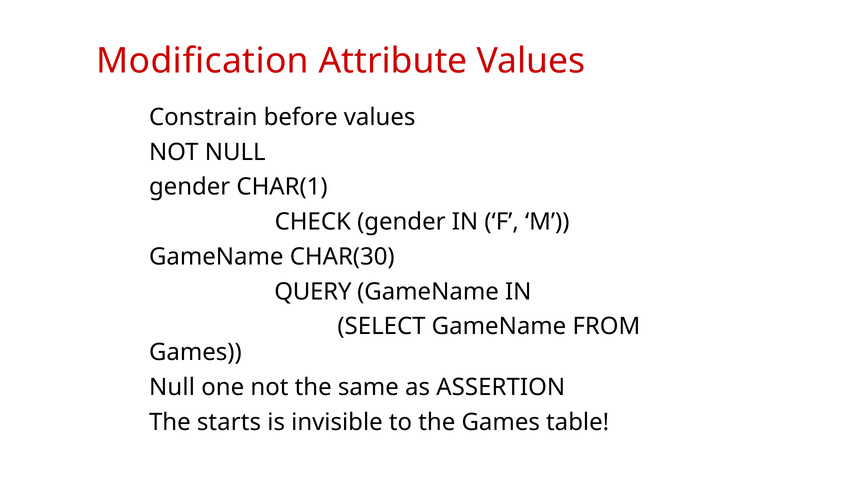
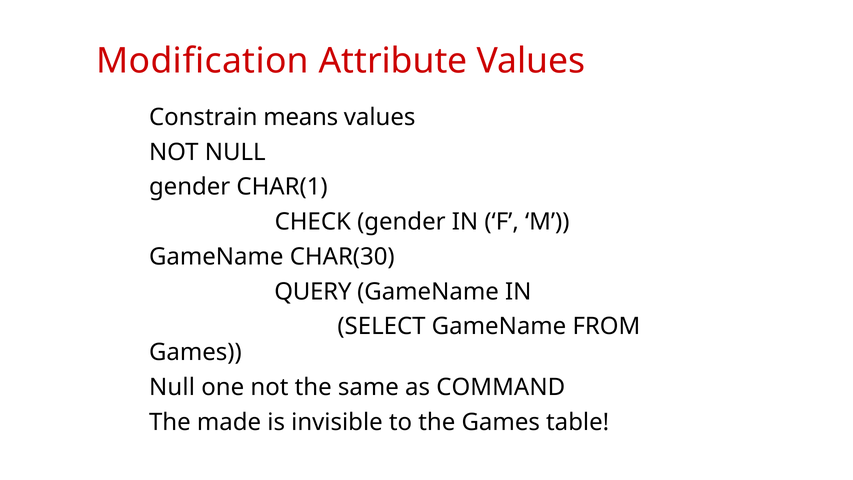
before: before -> means (301, 117)
ASSERTION: ASSERTION -> COMMAND (501, 387)
starts: starts -> made (229, 422)
